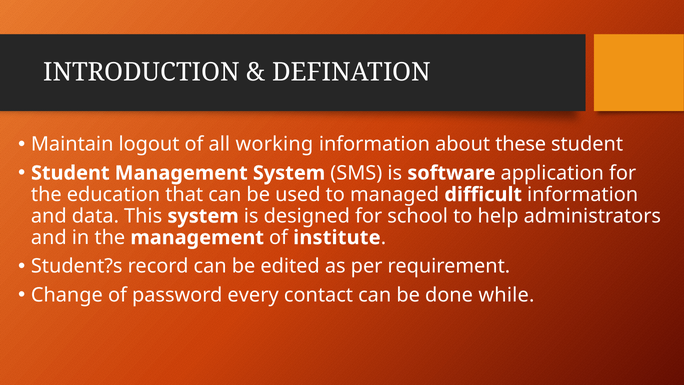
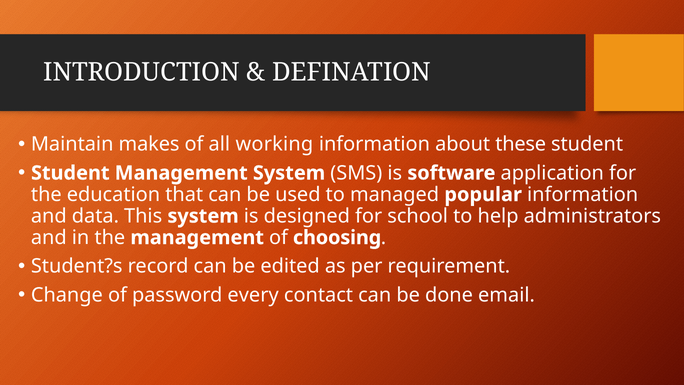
logout: logout -> makes (149, 144)
difficult: difficult -> popular (483, 194)
institute: institute -> choosing (337, 237)
while: while -> email (507, 295)
